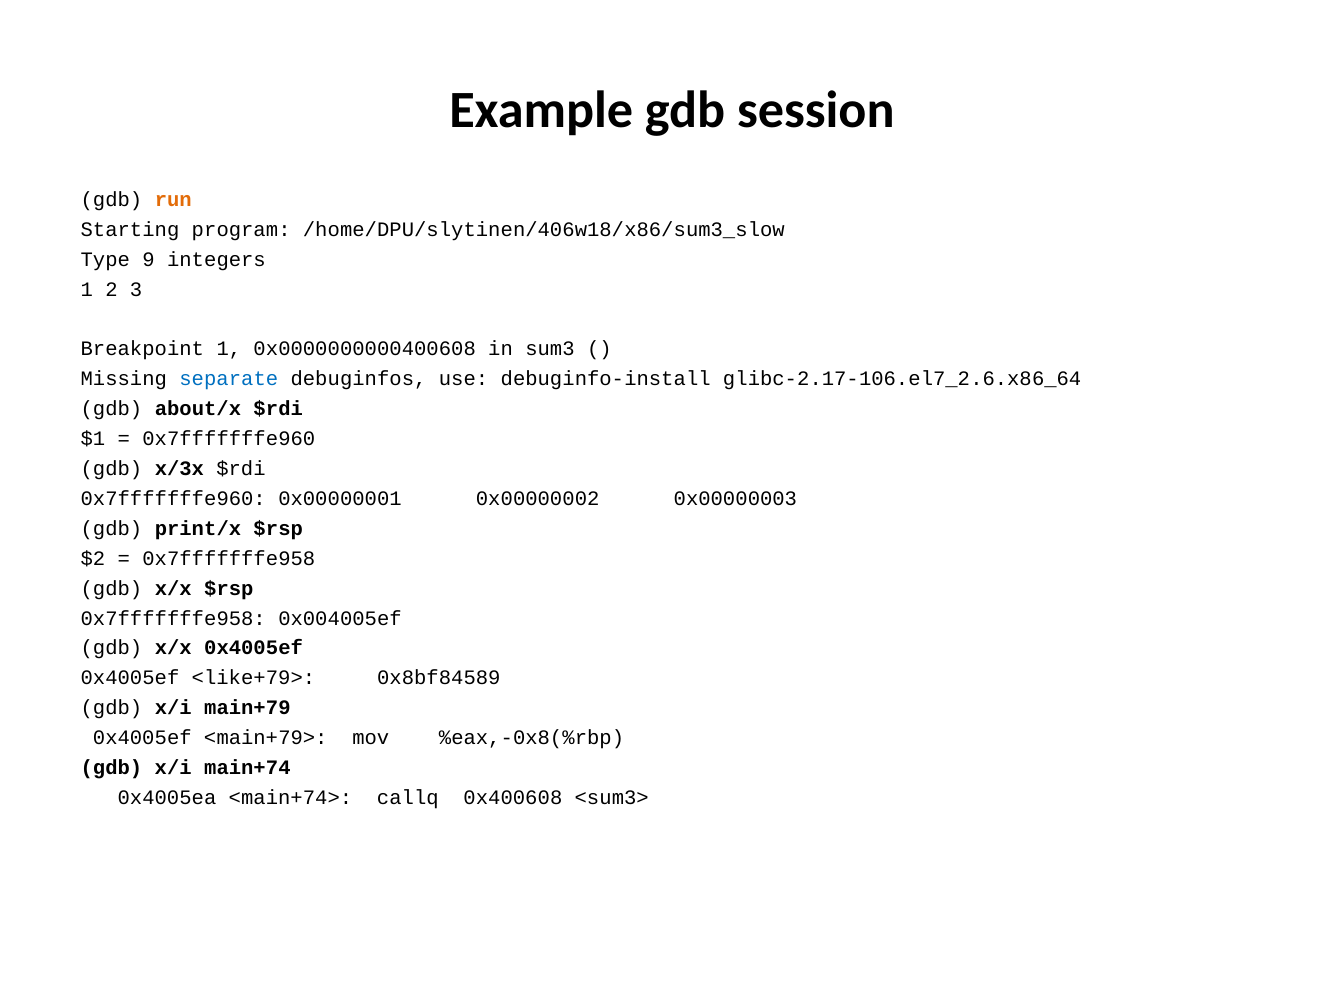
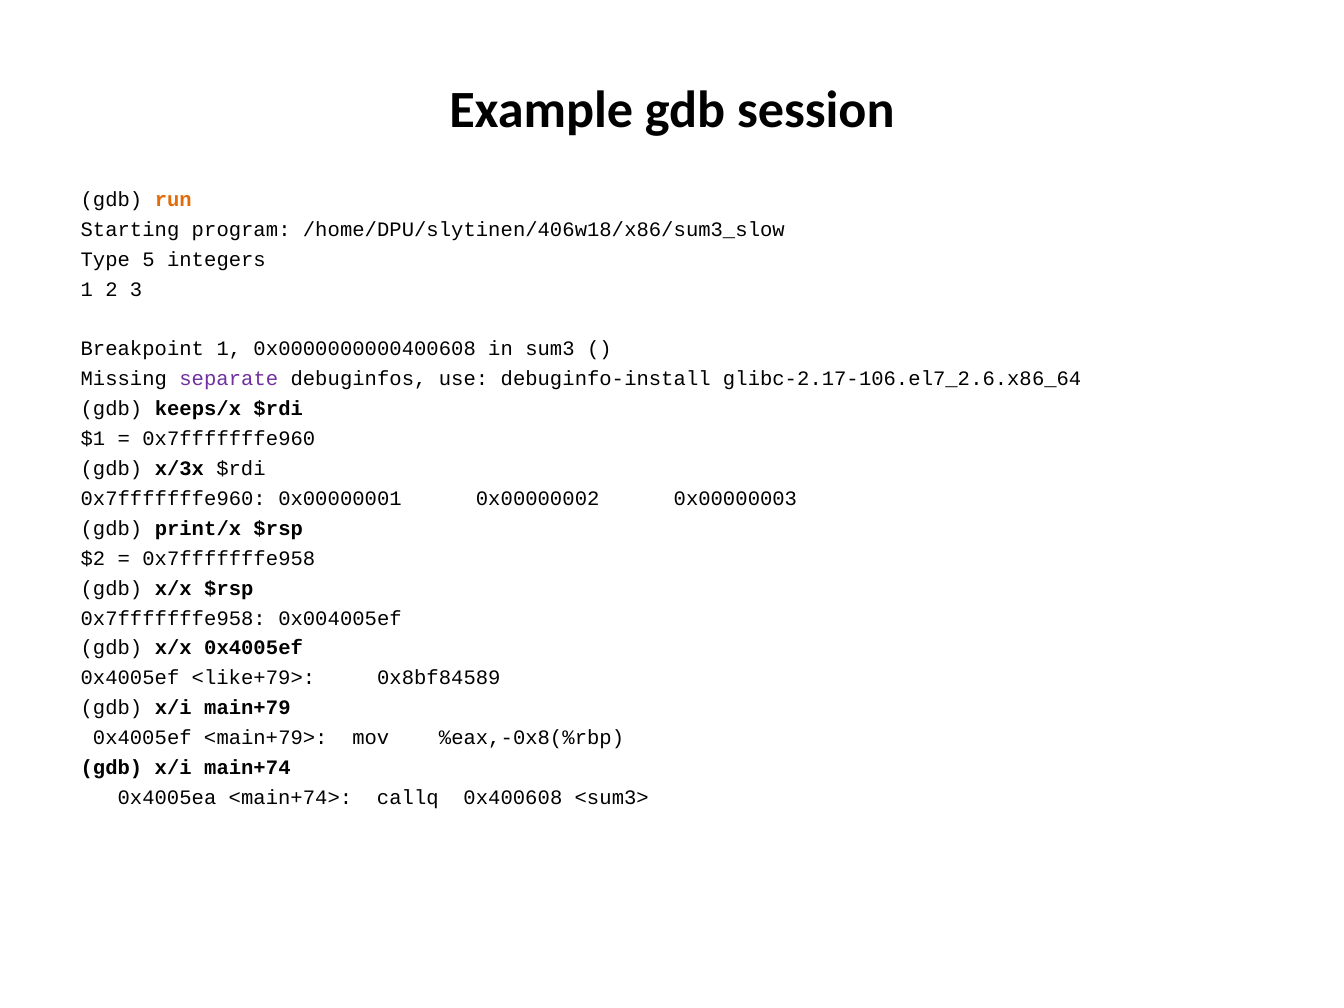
9: 9 -> 5 (149, 259)
separate colour: blue -> purple (229, 379)
about/x: about/x -> keeps/x (198, 409)
